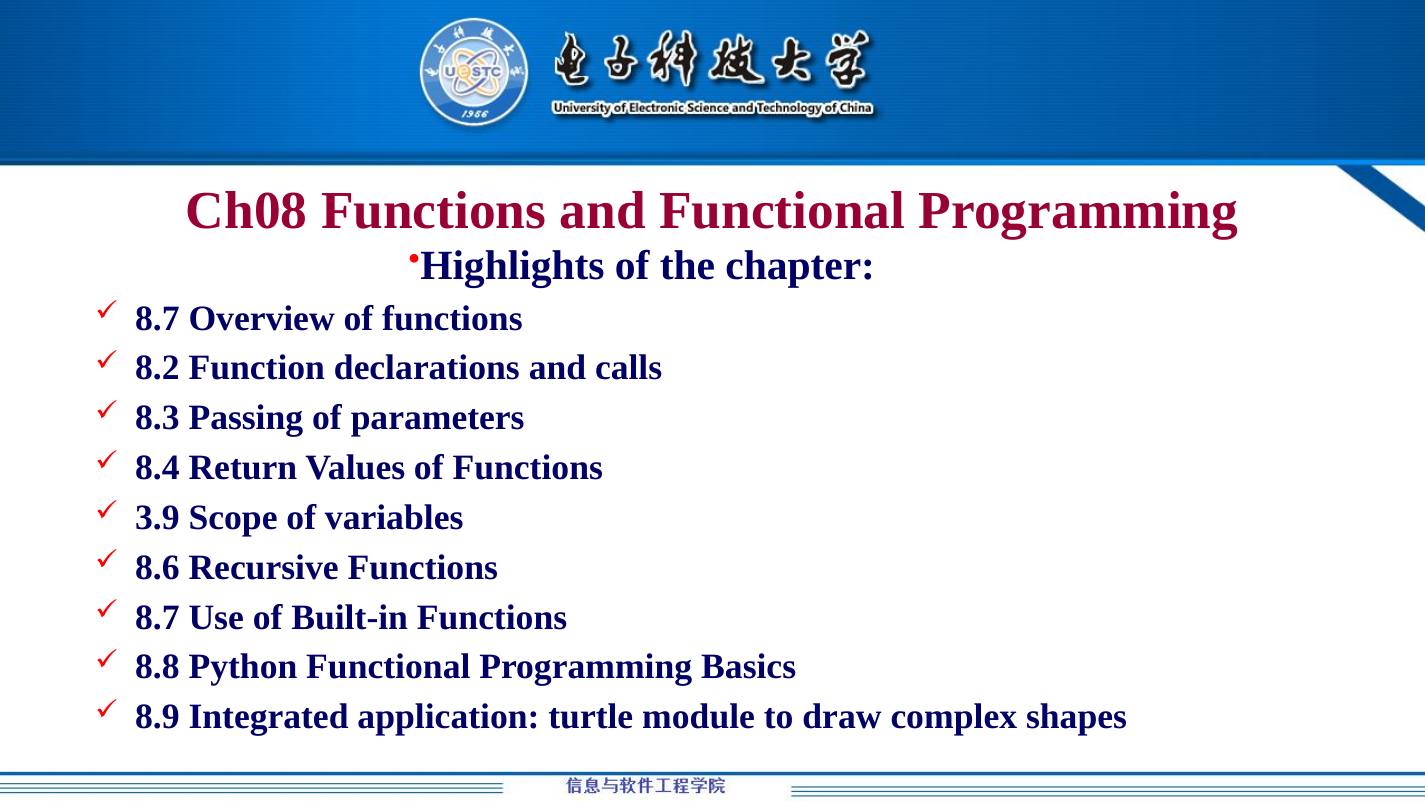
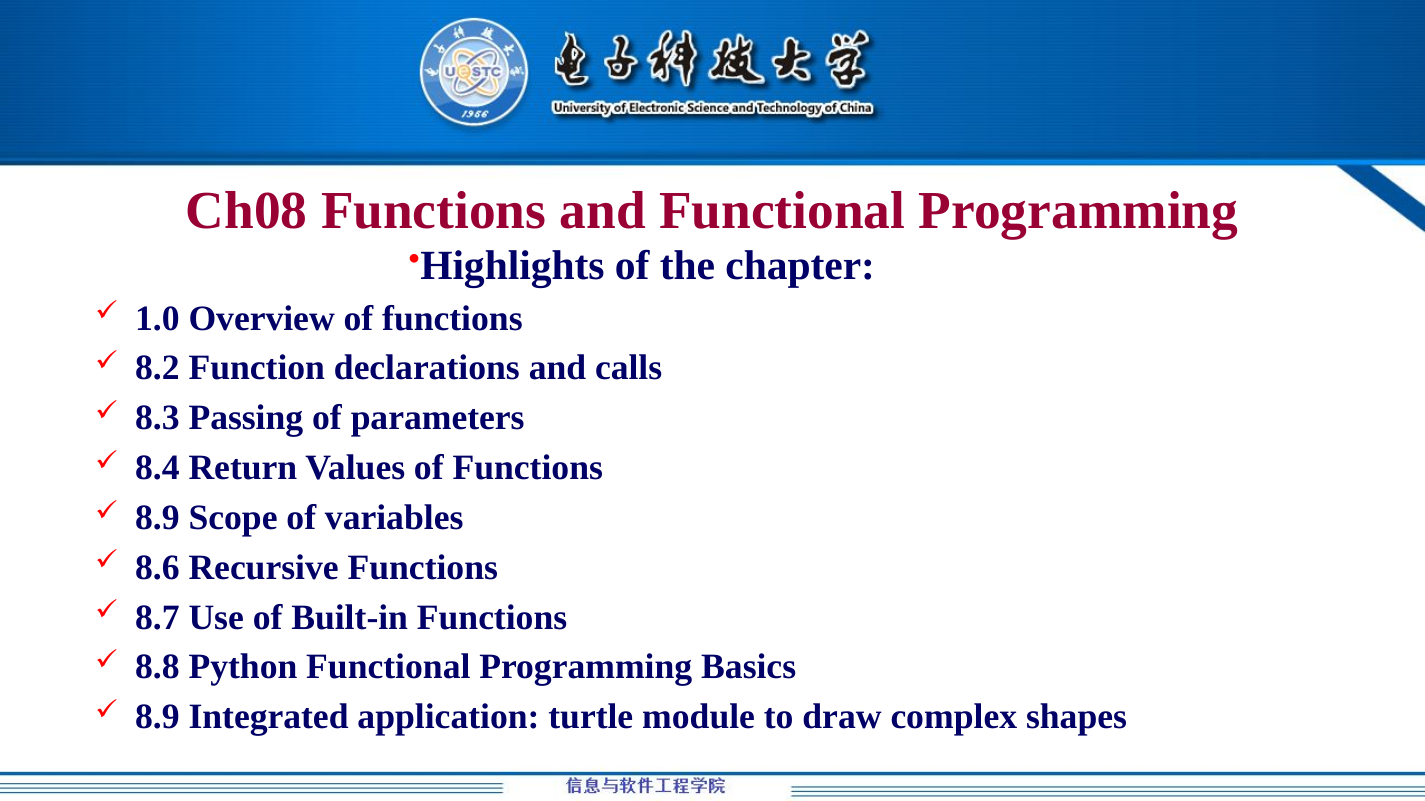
8.7: 8.7 -> 1.0 (157, 319)
3.9: 3.9 -> 8.9 (157, 518)
